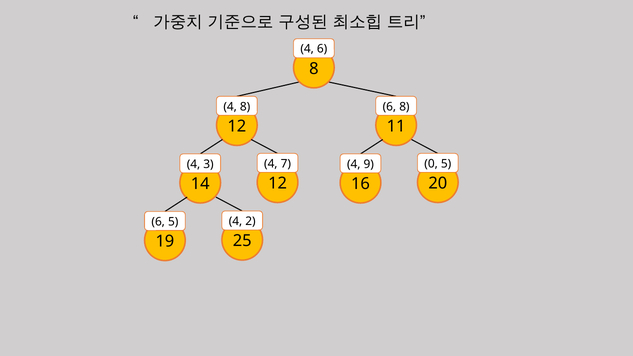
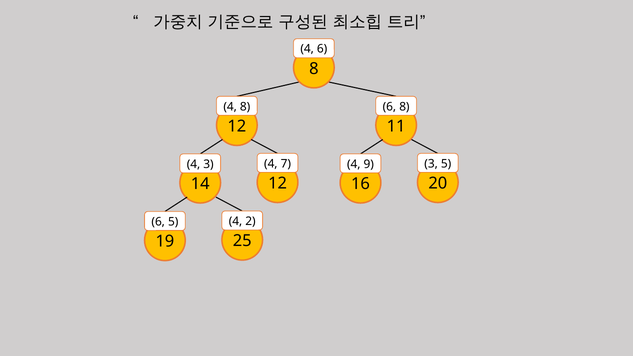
0: 0 -> 3 (431, 164)
